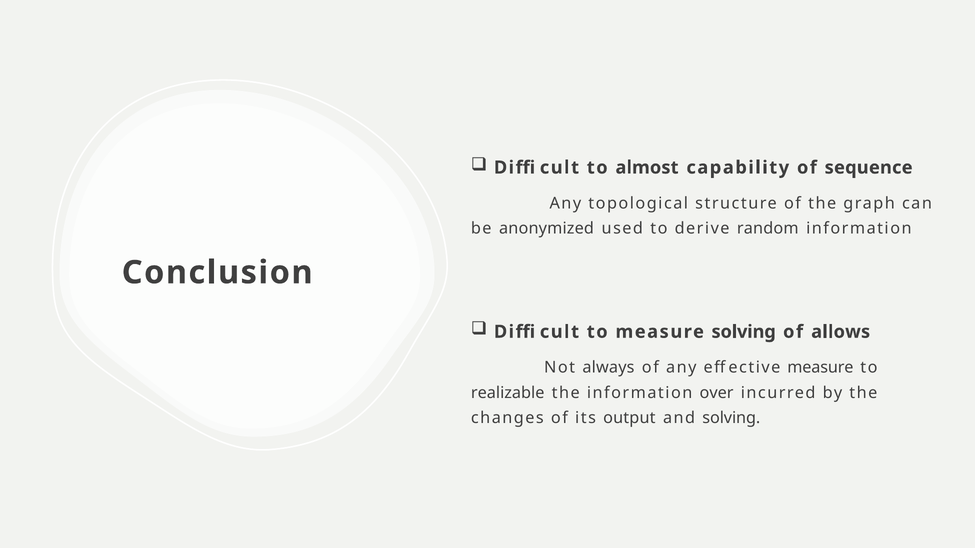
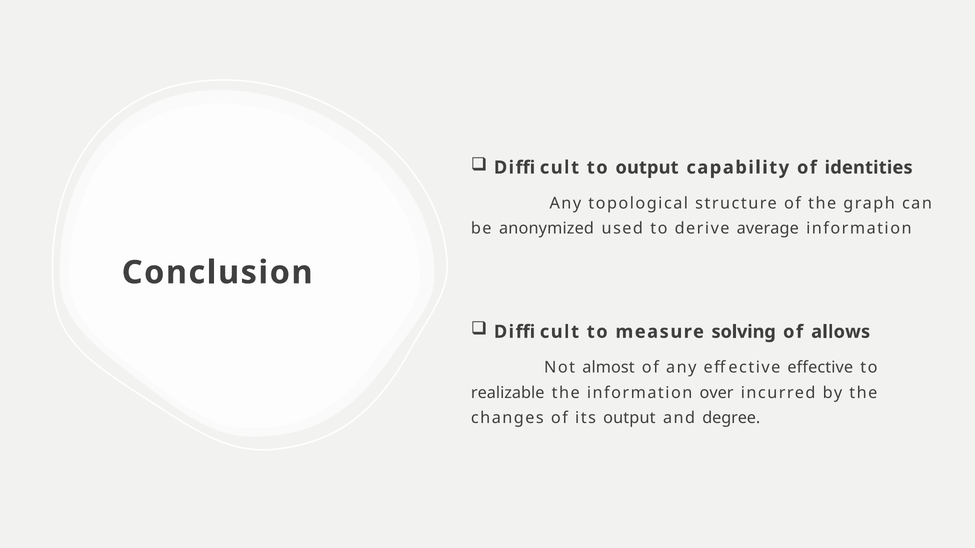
to almost: almost -> output (647, 168)
sequence: sequence -> identities (869, 168)
random: random -> average (768, 229)
always: always -> almost (608, 368)
effective measure: measure -> effective (820, 368)
and solving: solving -> degree (731, 418)
